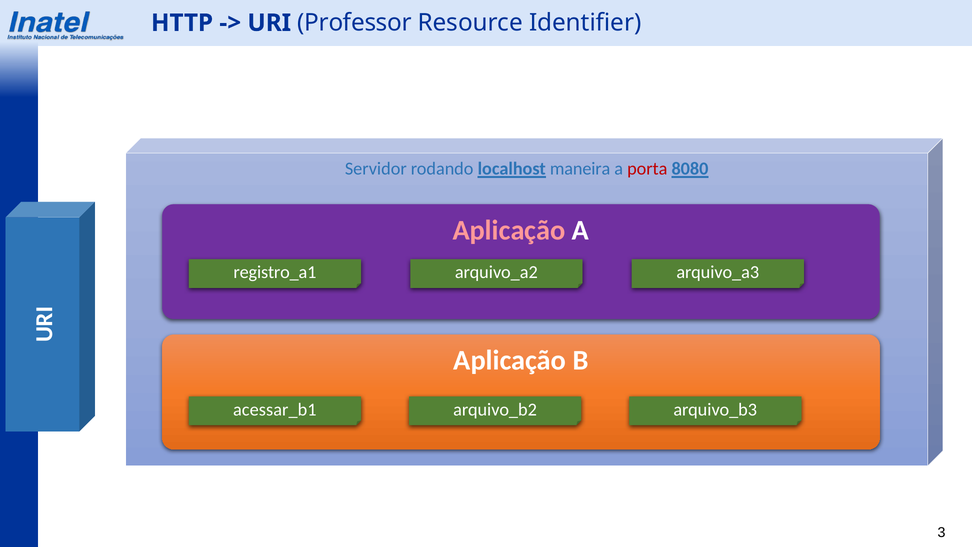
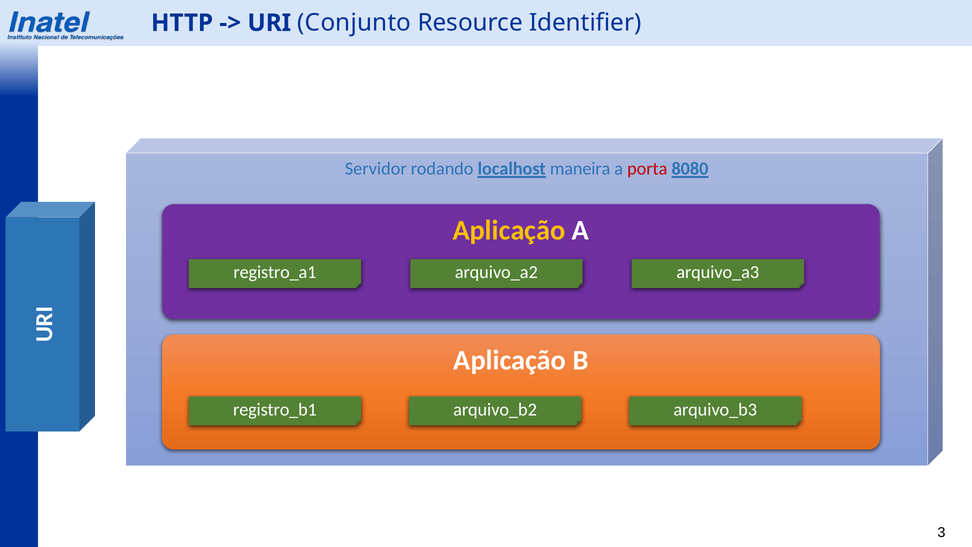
Professor: Professor -> Conjunto (354, 23)
Aplicação colour: pink -> yellow (509, 230)
acessar_b1: acessar_b1 -> registro_b1 (275, 410)
